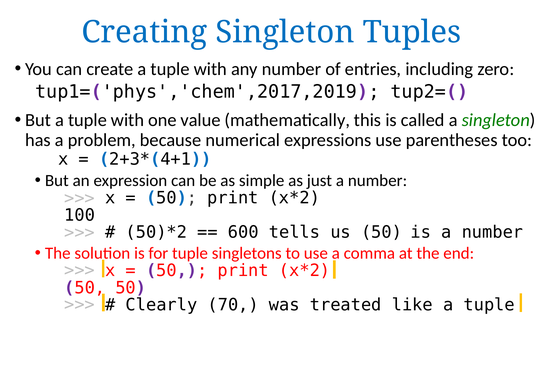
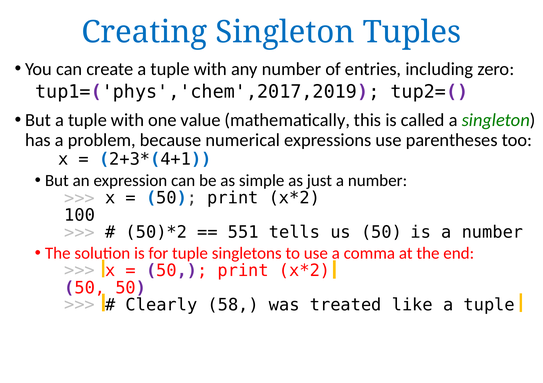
600: 600 -> 551 (243, 232)
70: 70 -> 58 (233, 305)
